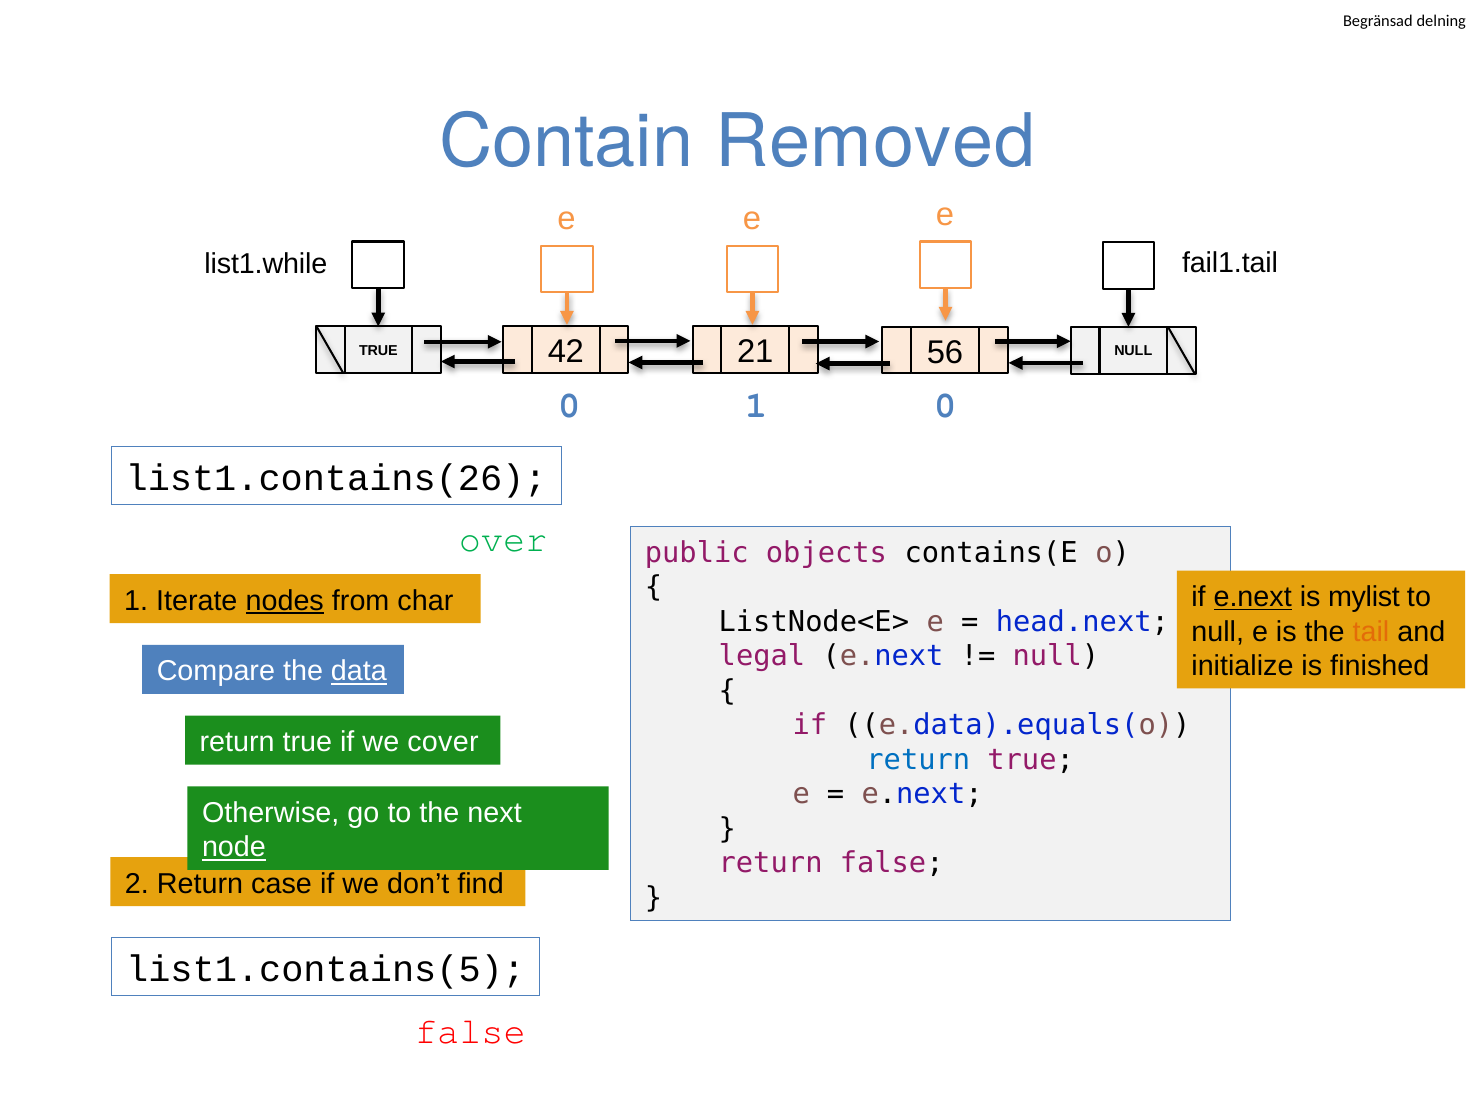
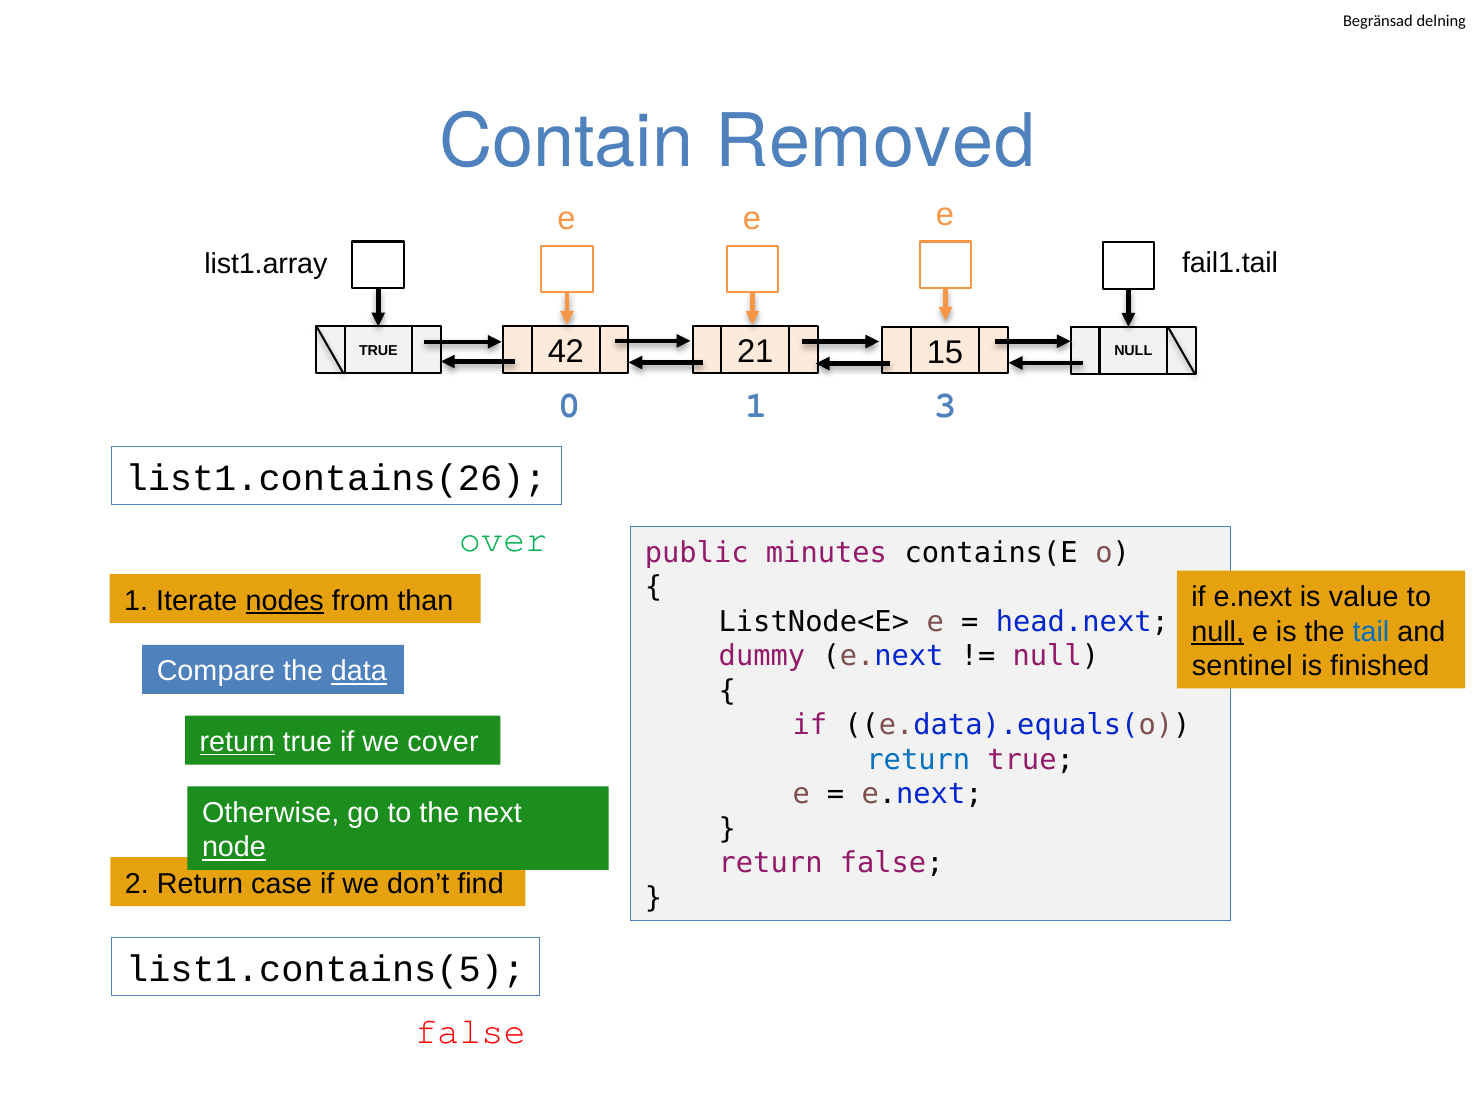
list1.while: list1.while -> list1.array (266, 264)
56: 56 -> 15 (945, 352)
0 0: 0 -> 3 (946, 406)
objects: objects -> minutes (826, 553)
e.next underline: present -> none (1253, 597)
mylist: mylist -> value (1364, 597)
char: char -> than (425, 601)
null underline: none -> present (1218, 631)
tail colour: orange -> blue (1371, 631)
legal: legal -> dummy (762, 656)
initialize: initialize -> sentinel (1242, 666)
return underline: none -> present (237, 742)
